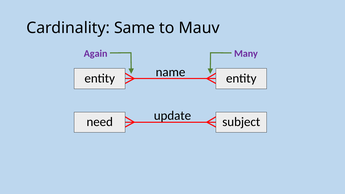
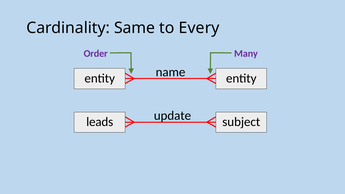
Mauv: Mauv -> Every (199, 28)
Again: Again -> Order (96, 54)
need: need -> leads (100, 122)
